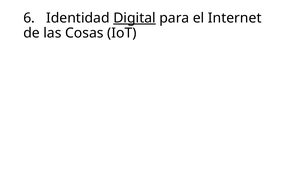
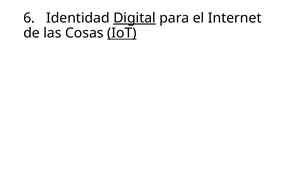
IoT underline: none -> present (122, 33)
